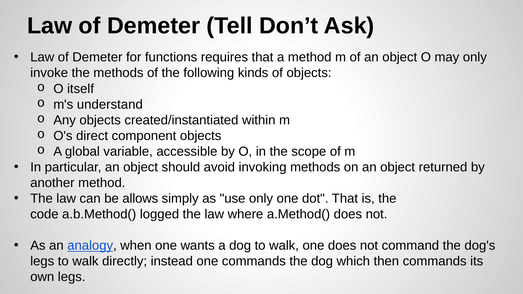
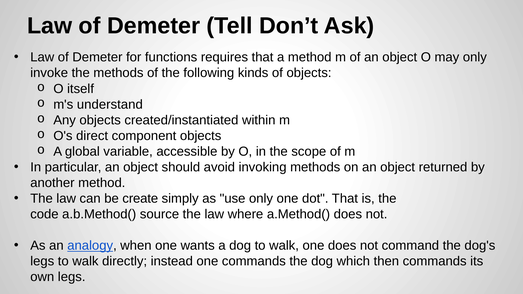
allows: allows -> create (140, 199)
logged: logged -> source (160, 214)
